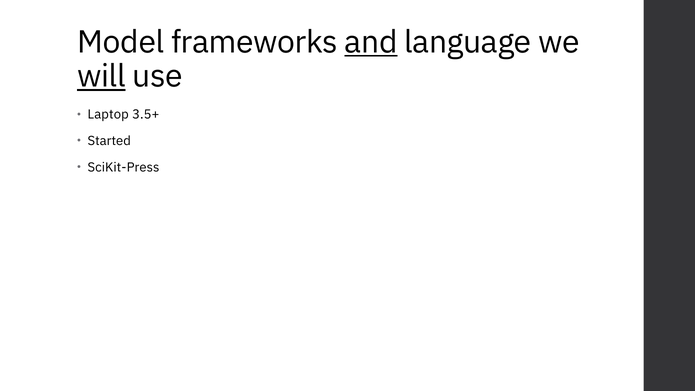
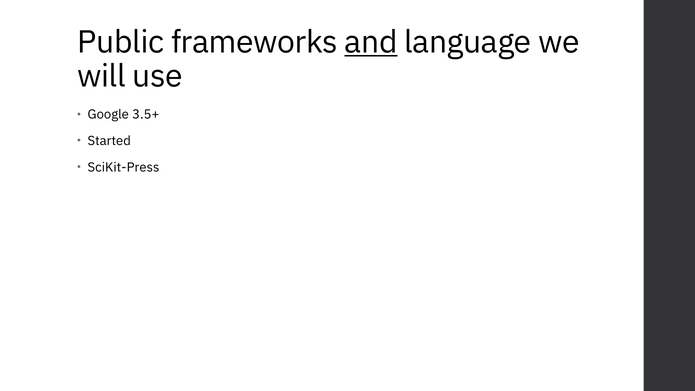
Model: Model -> Public (121, 42)
will underline: present -> none (102, 76)
Laptop: Laptop -> Google (108, 114)
